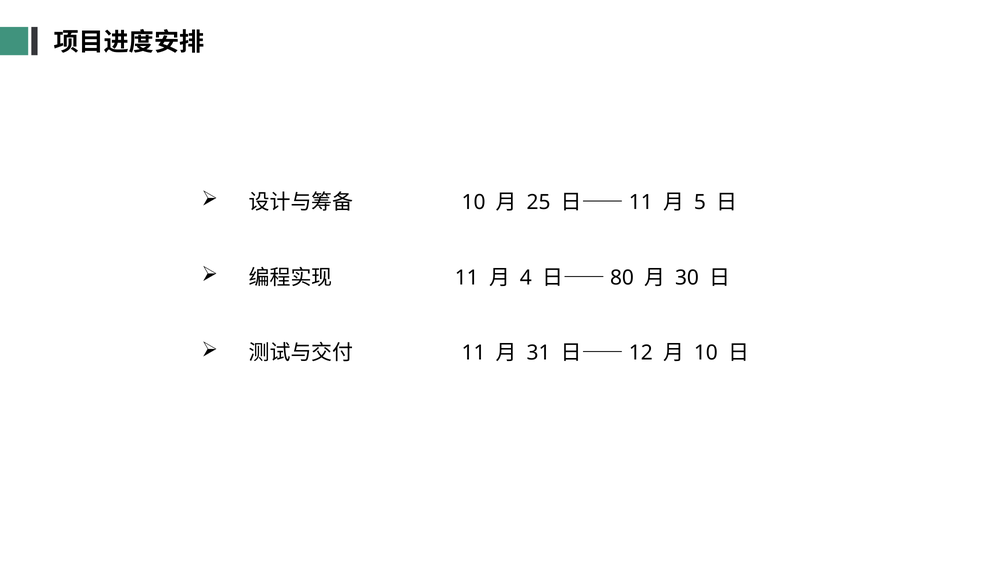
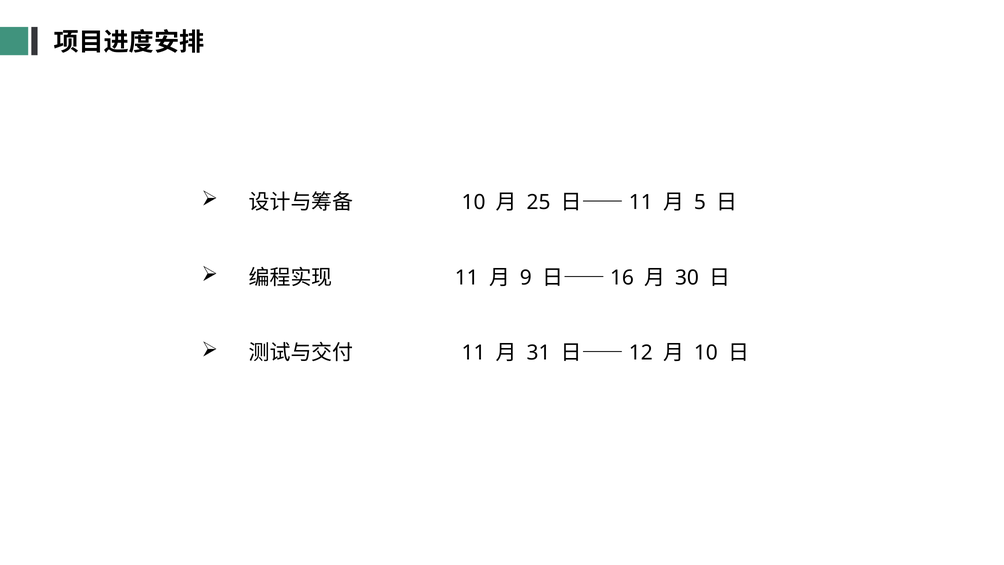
4: 4 -> 9 (526, 278)
80: 80 -> 16 (622, 278)
